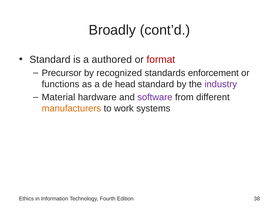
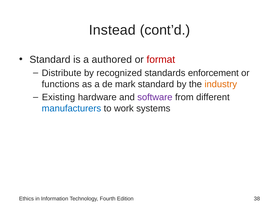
Broadly: Broadly -> Instead (112, 30)
Precursor: Precursor -> Distribute (62, 73)
head: head -> mark (125, 84)
industry colour: purple -> orange (221, 84)
Material: Material -> Existing (58, 97)
manufacturers colour: orange -> blue (71, 108)
